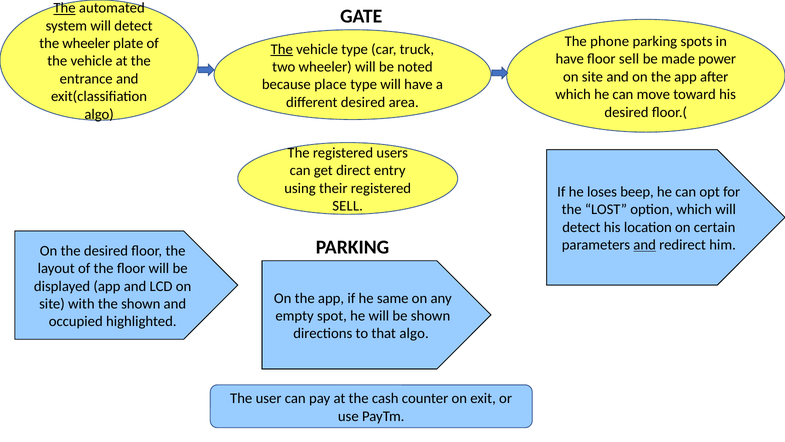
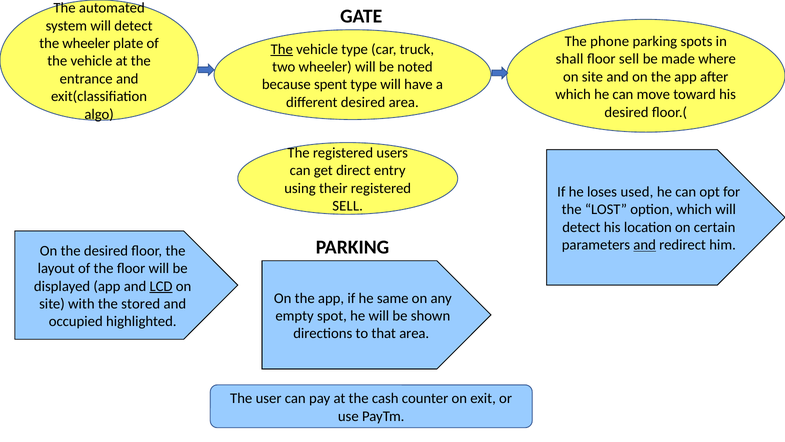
The underline: present -> none (65, 8)
have: have -> shall (570, 59)
power: power -> where (717, 59)
place: place -> spent (331, 84)
beep: beep -> used (637, 192)
LCD underline: none -> present (161, 286)
the shown: shown -> stored (141, 304)
that algo: algo -> area (414, 333)
